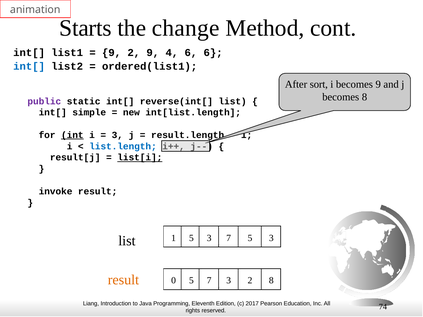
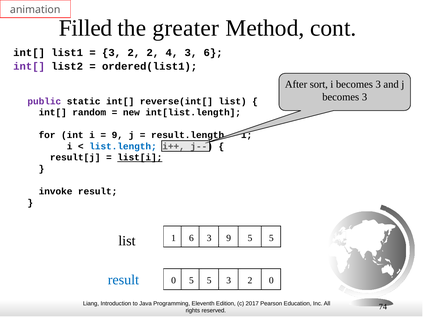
Starts: Starts -> Filled (86, 28)
change: change -> greater (186, 28)
9: 9 -> 3 (112, 53)
2 9: 9 -> 2 (153, 53)
4 6: 6 -> 3 (191, 53)
int[ colour: blue -> purple (29, 66)
i becomes 9: 9 -> 3 (378, 84)
8: 8 -> 3 (364, 97)
simple: simple -> random (89, 113)
int underline: present -> none (72, 135)
3: 3 -> 9 (117, 135)
1 5: 5 -> 6 (191, 238)
3 7: 7 -> 9 (229, 238)
3: 3 -> 5 (271, 238)
result colour: orange -> blue (123, 280)
0 5 7: 7 -> 5 (209, 281)
2 8: 8 -> 0 (271, 281)
